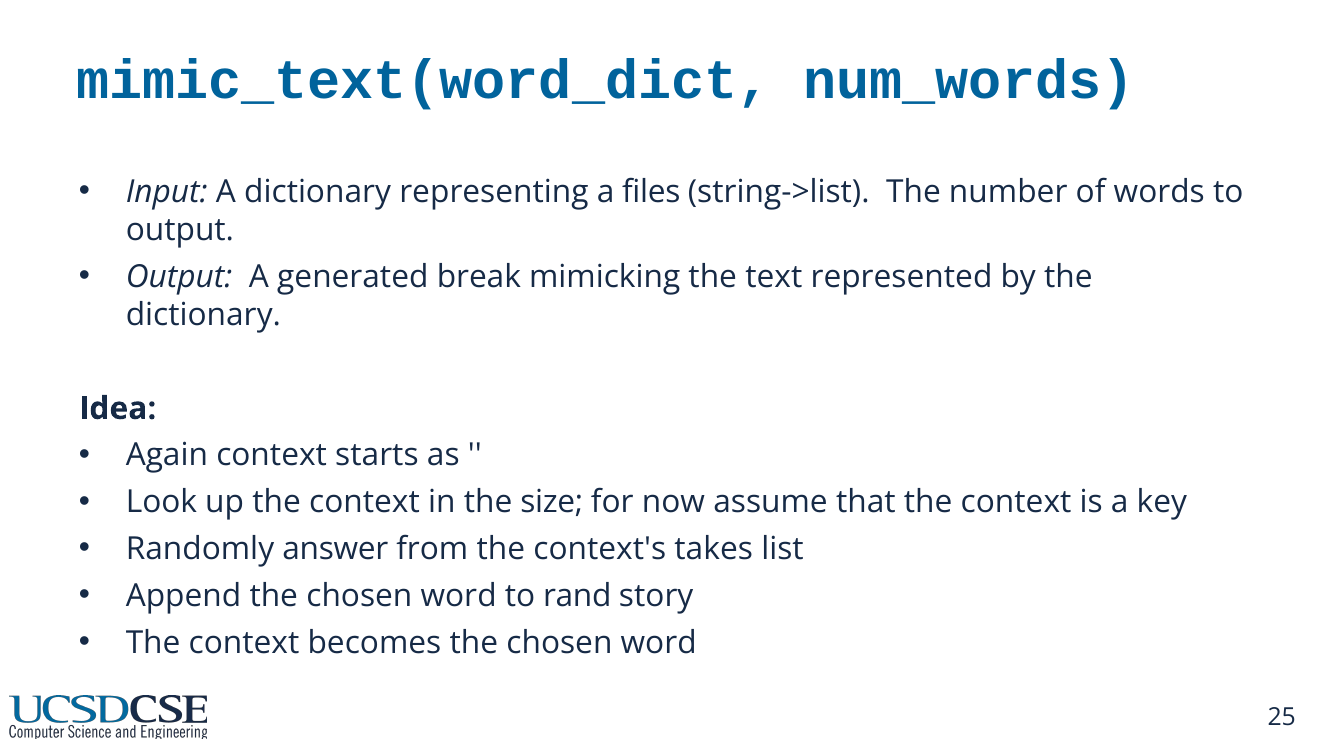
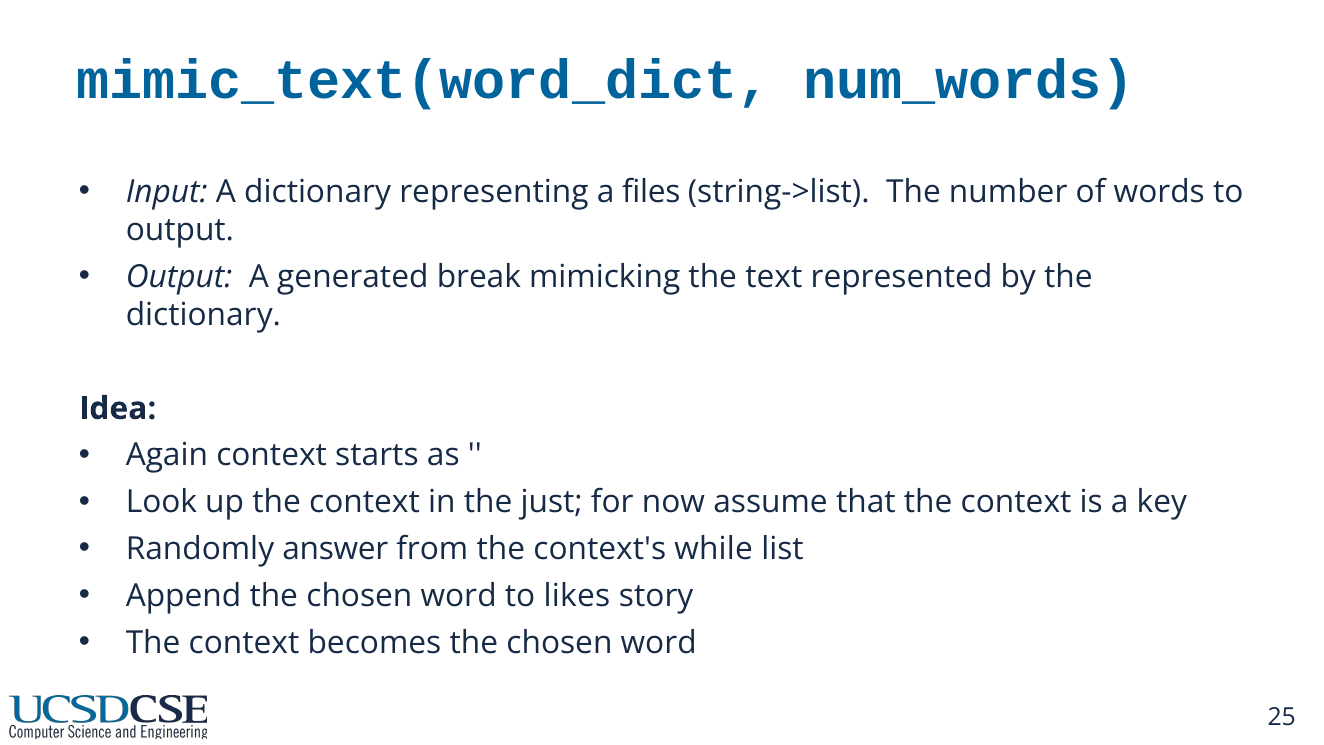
size: size -> just (552, 502)
takes: takes -> while (714, 549)
rand: rand -> likes (577, 596)
